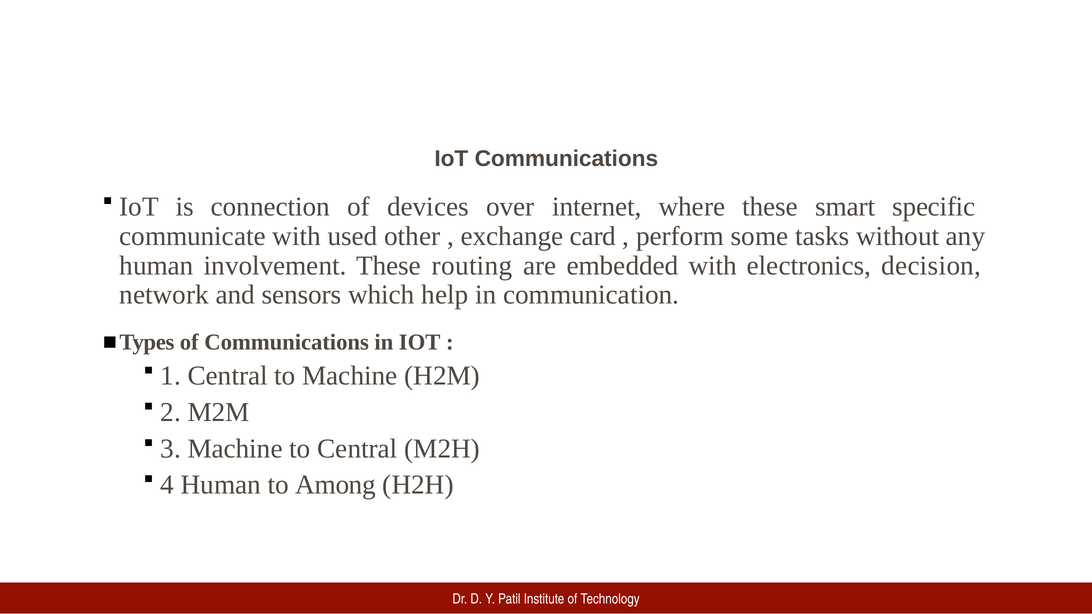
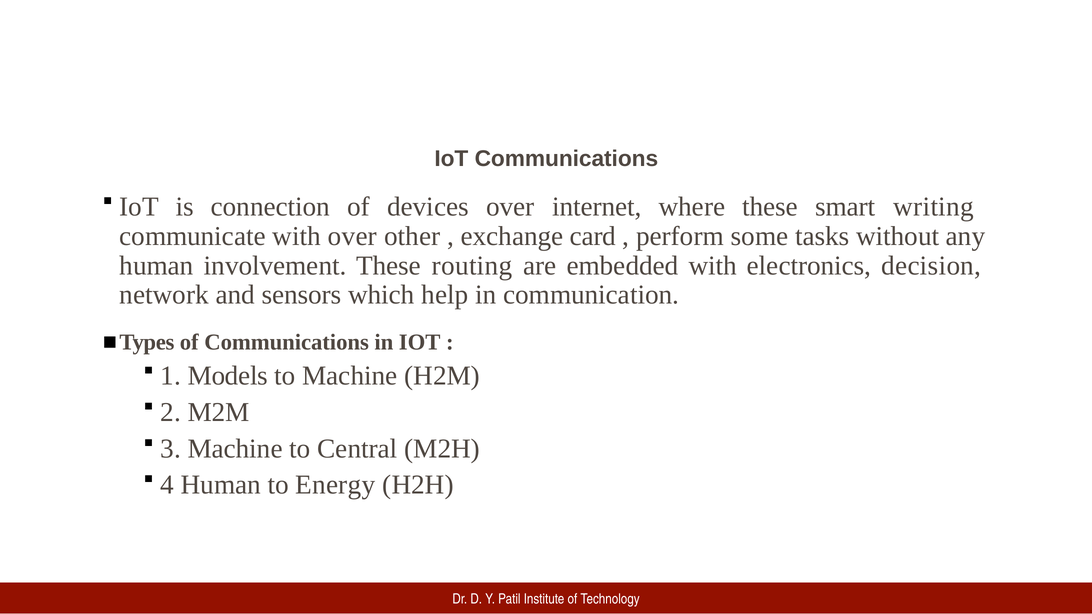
specific: specific -> writing (934, 207)
with used: used -> over (352, 236)
1 Central: Central -> Models (228, 376)
Among: Among -> Energy (335, 485)
